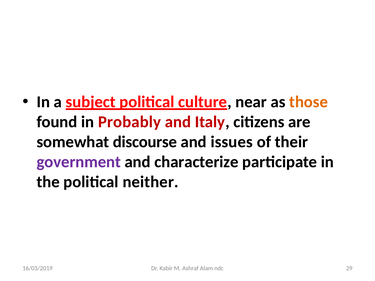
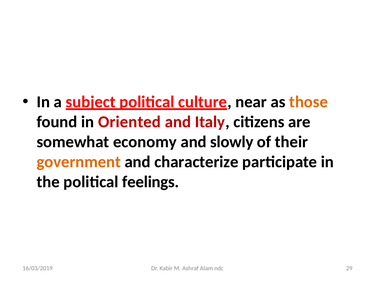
Probably: Probably -> Oriented (130, 122)
discourse: discourse -> economy (145, 142)
issues: issues -> slowly (232, 142)
government colour: purple -> orange (79, 162)
neither: neither -> feelings (151, 182)
